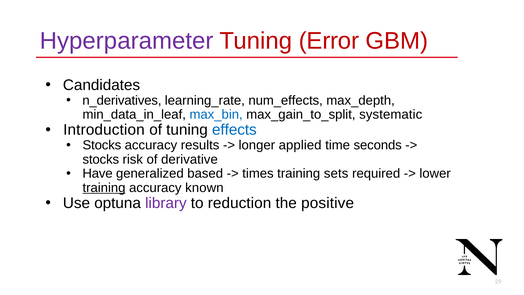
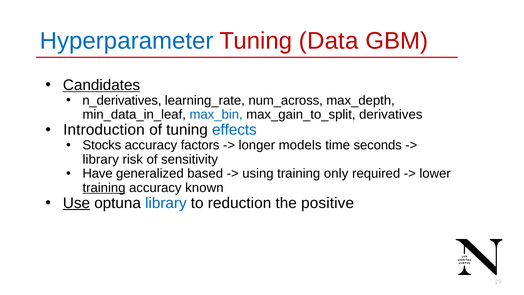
Hyperparameter colour: purple -> blue (127, 41)
Error: Error -> Data (329, 41)
Candidates underline: none -> present (102, 85)
num_effects: num_effects -> num_across (286, 100)
systematic: systematic -> derivatives (391, 115)
results: results -> factors (200, 145)
applied: applied -> models (300, 145)
stocks: stocks -> library (101, 159)
derivative: derivative -> sensitivity (190, 159)
times: times -> using (258, 173)
sets: sets -> only (336, 173)
Use underline: none -> present (76, 203)
library colour: purple -> blue (166, 203)
